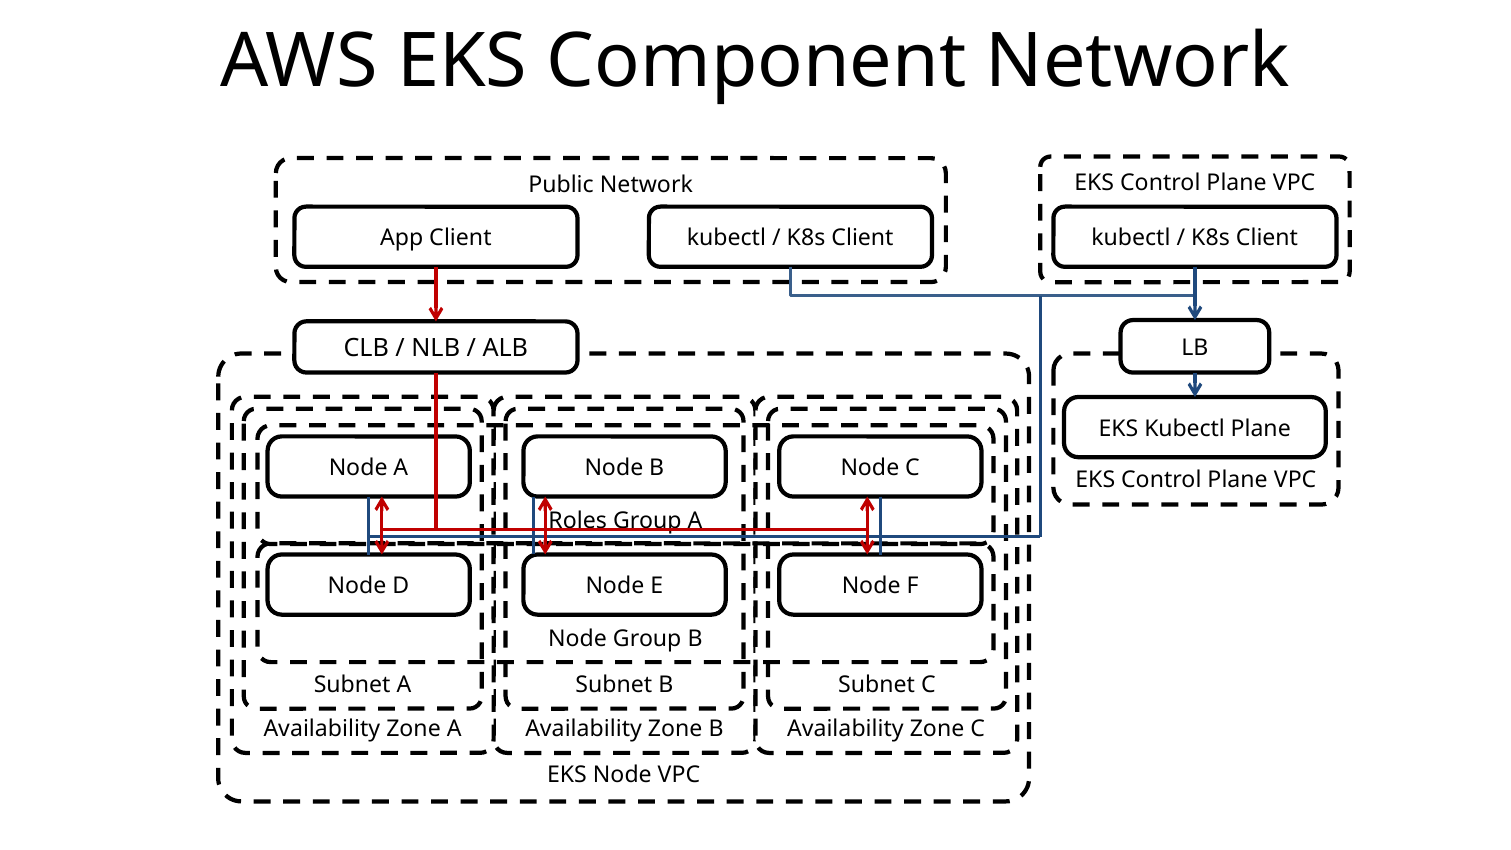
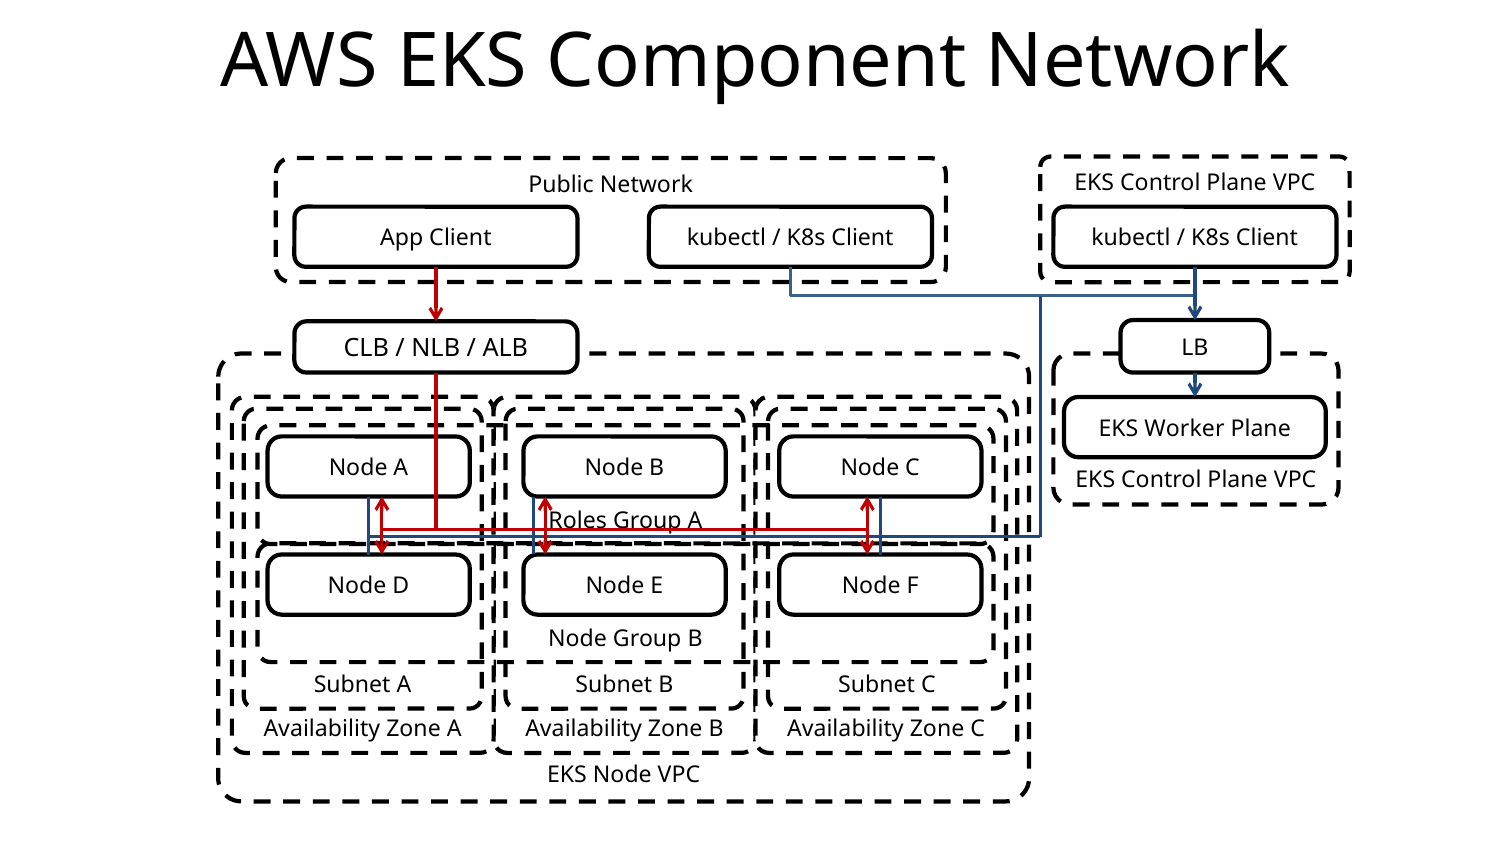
EKS Kubectl: Kubectl -> Worker (1184, 429)
